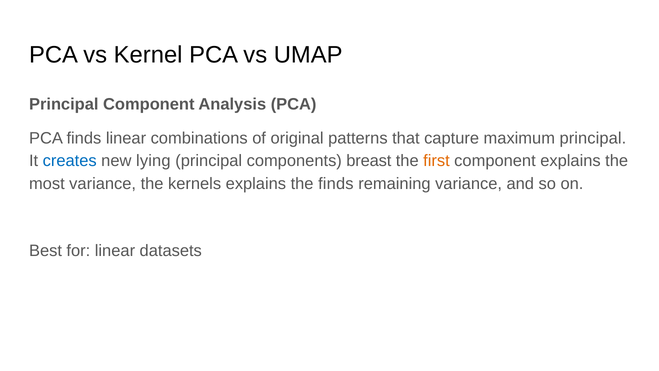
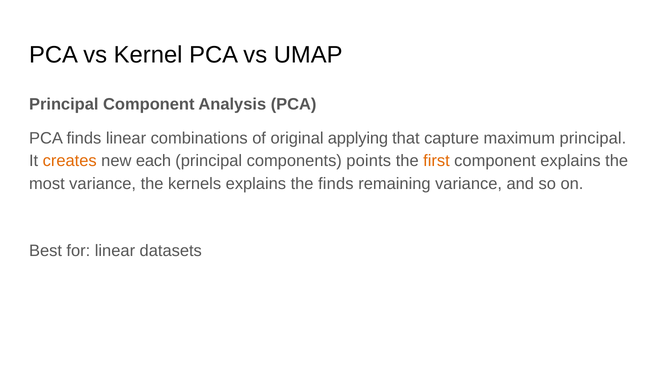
patterns: patterns -> applying (358, 138)
creates colour: blue -> orange (70, 161)
lying: lying -> each (153, 161)
breast: breast -> points (369, 161)
